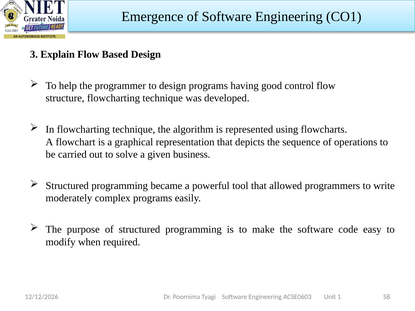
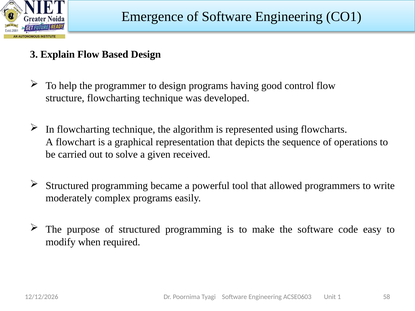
business: business -> received (192, 155)
